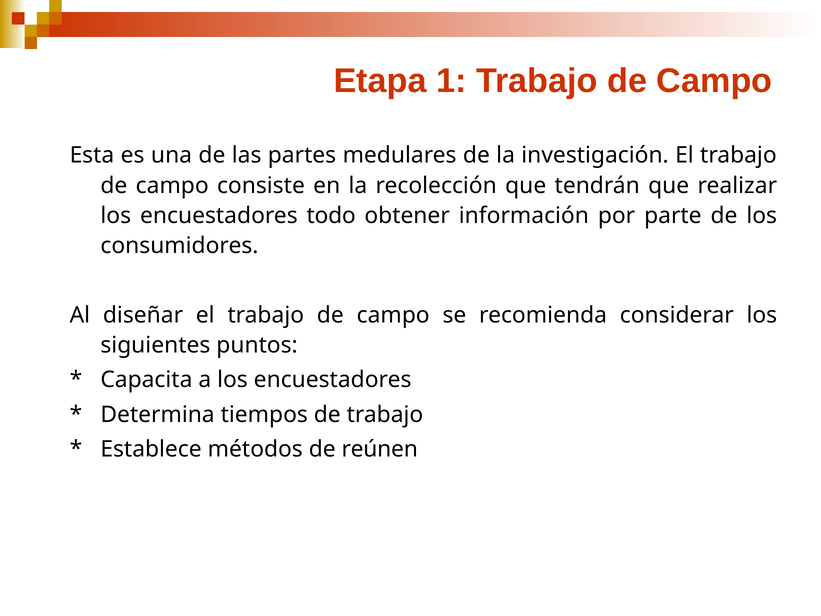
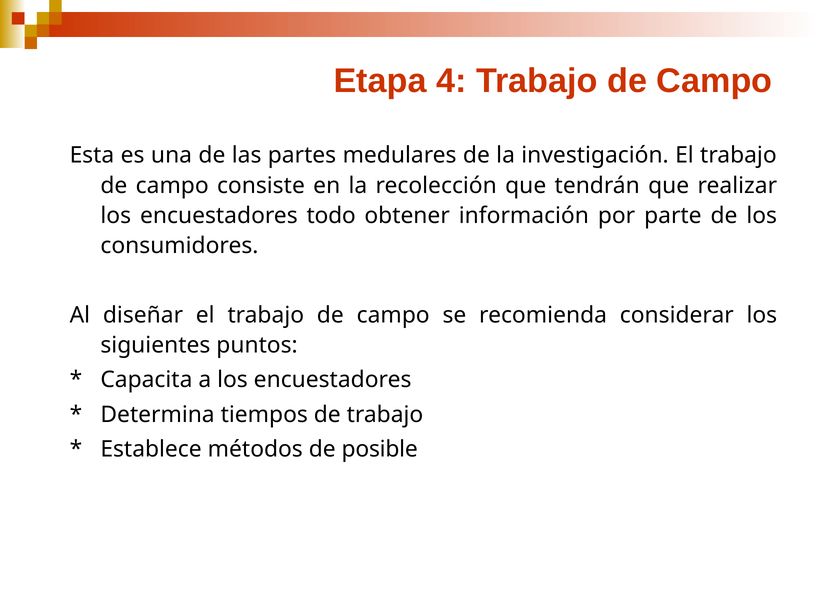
1: 1 -> 4 (451, 81)
reúnen: reúnen -> posible (380, 449)
